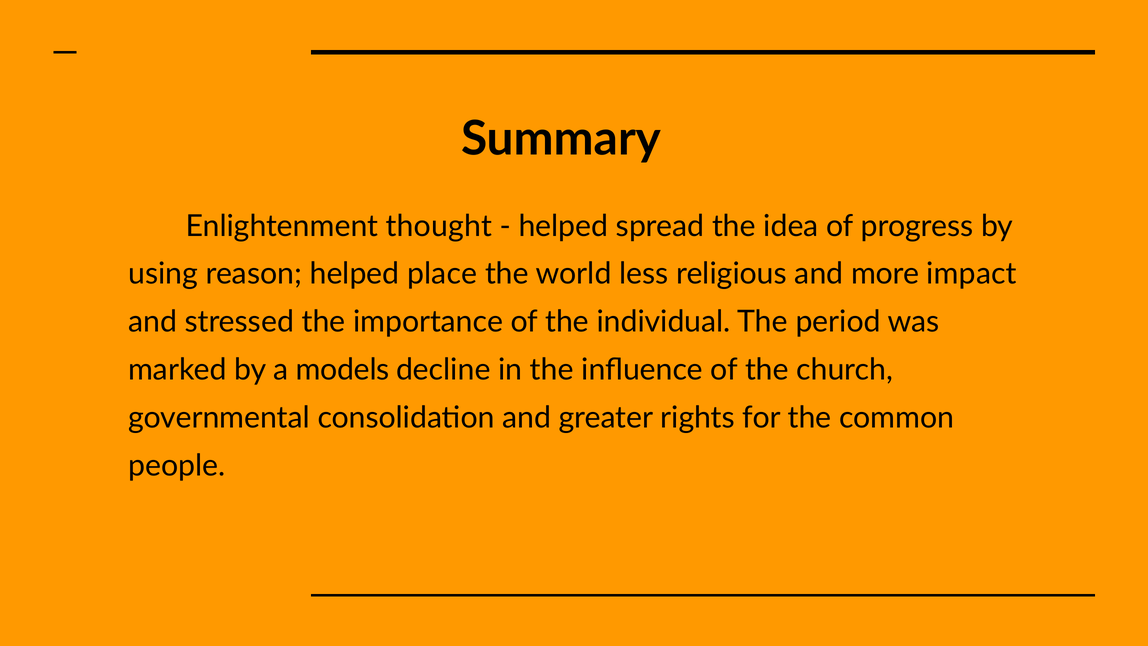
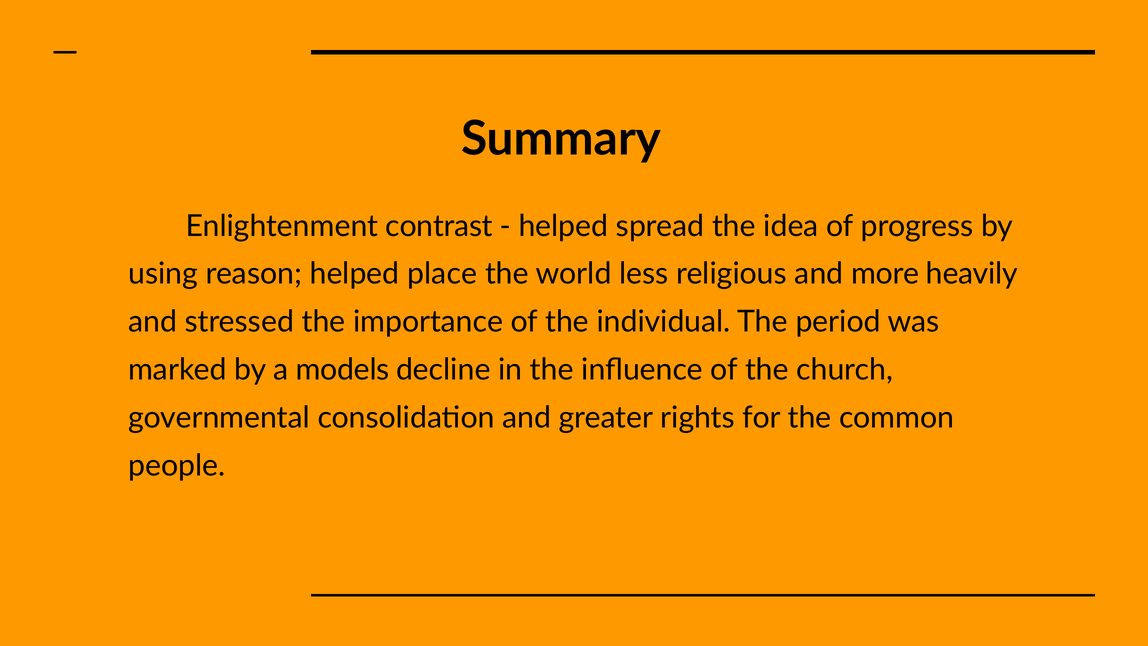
thought: thought -> contrast (439, 226)
impact: impact -> heavily (972, 274)
